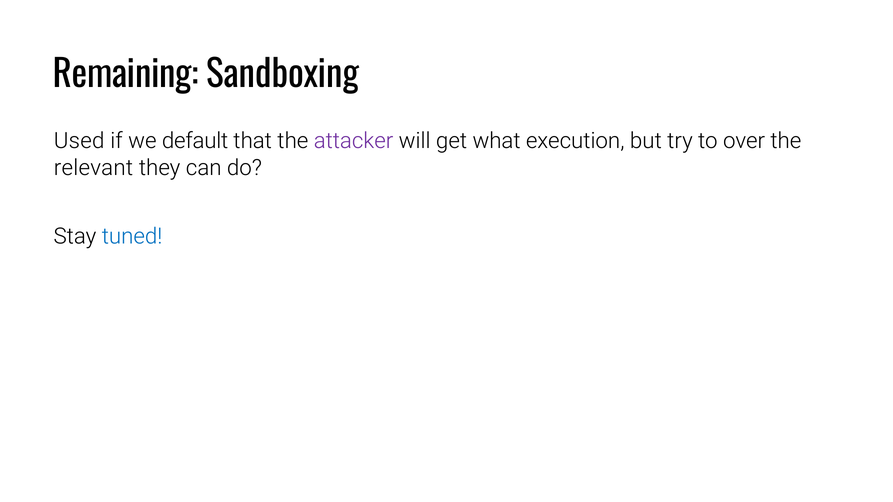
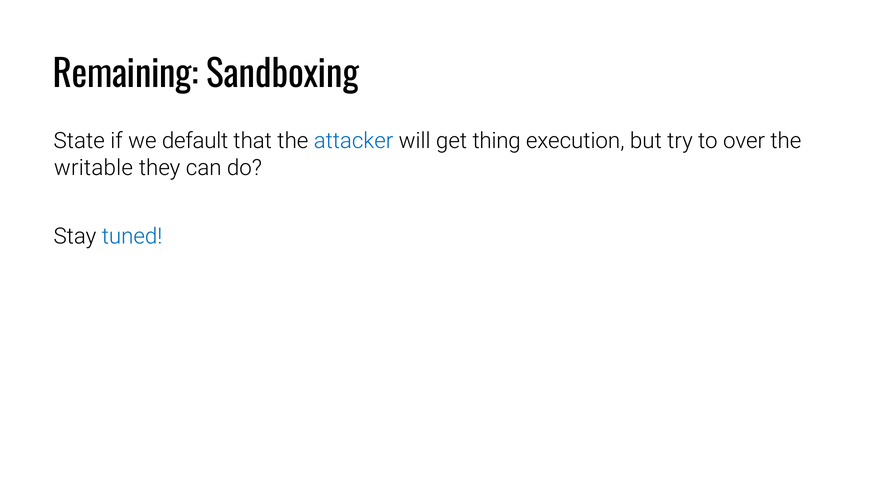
Used: Used -> State (79, 141)
attacker colour: purple -> blue (354, 141)
what: what -> thing (497, 141)
relevant: relevant -> writable (93, 168)
